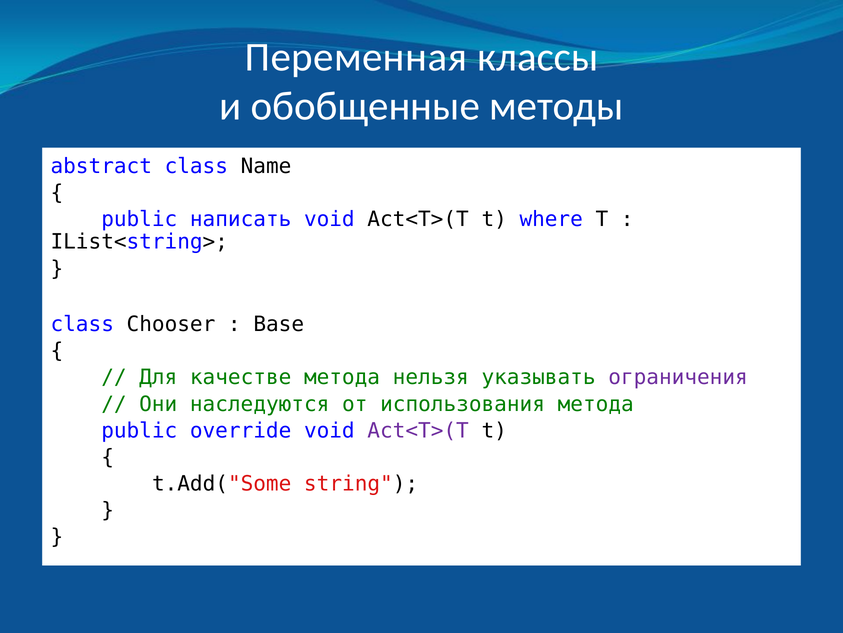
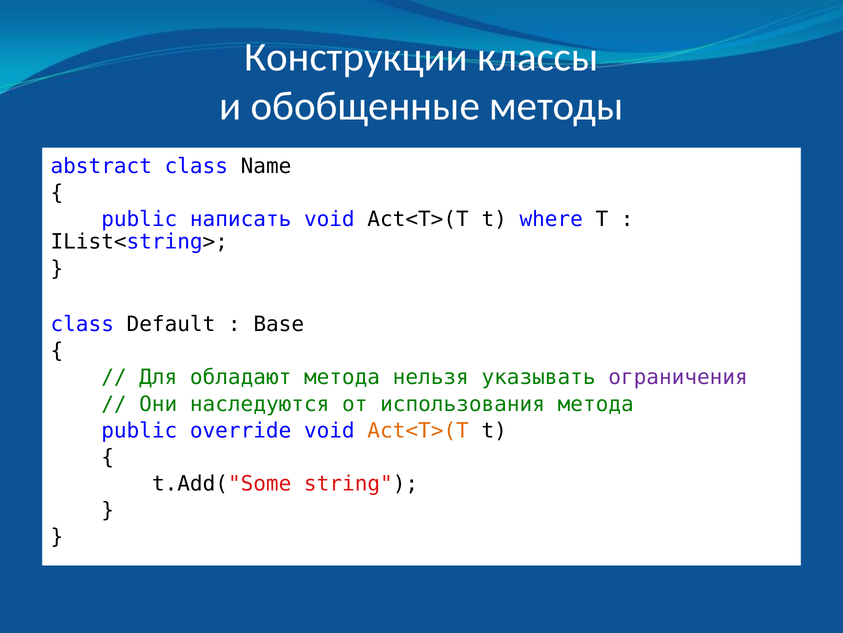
Переменная: Переменная -> Конструкции (356, 57)
Chooser: Chooser -> Default (171, 324)
качестве: качестве -> обладают (241, 377)
Act<T>(T colour: purple -> orange (418, 430)
